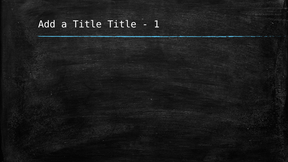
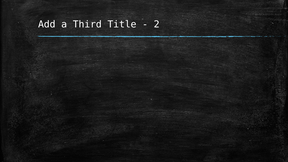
a Title: Title -> Third (87, 24)
1: 1 -> 2 (157, 24)
